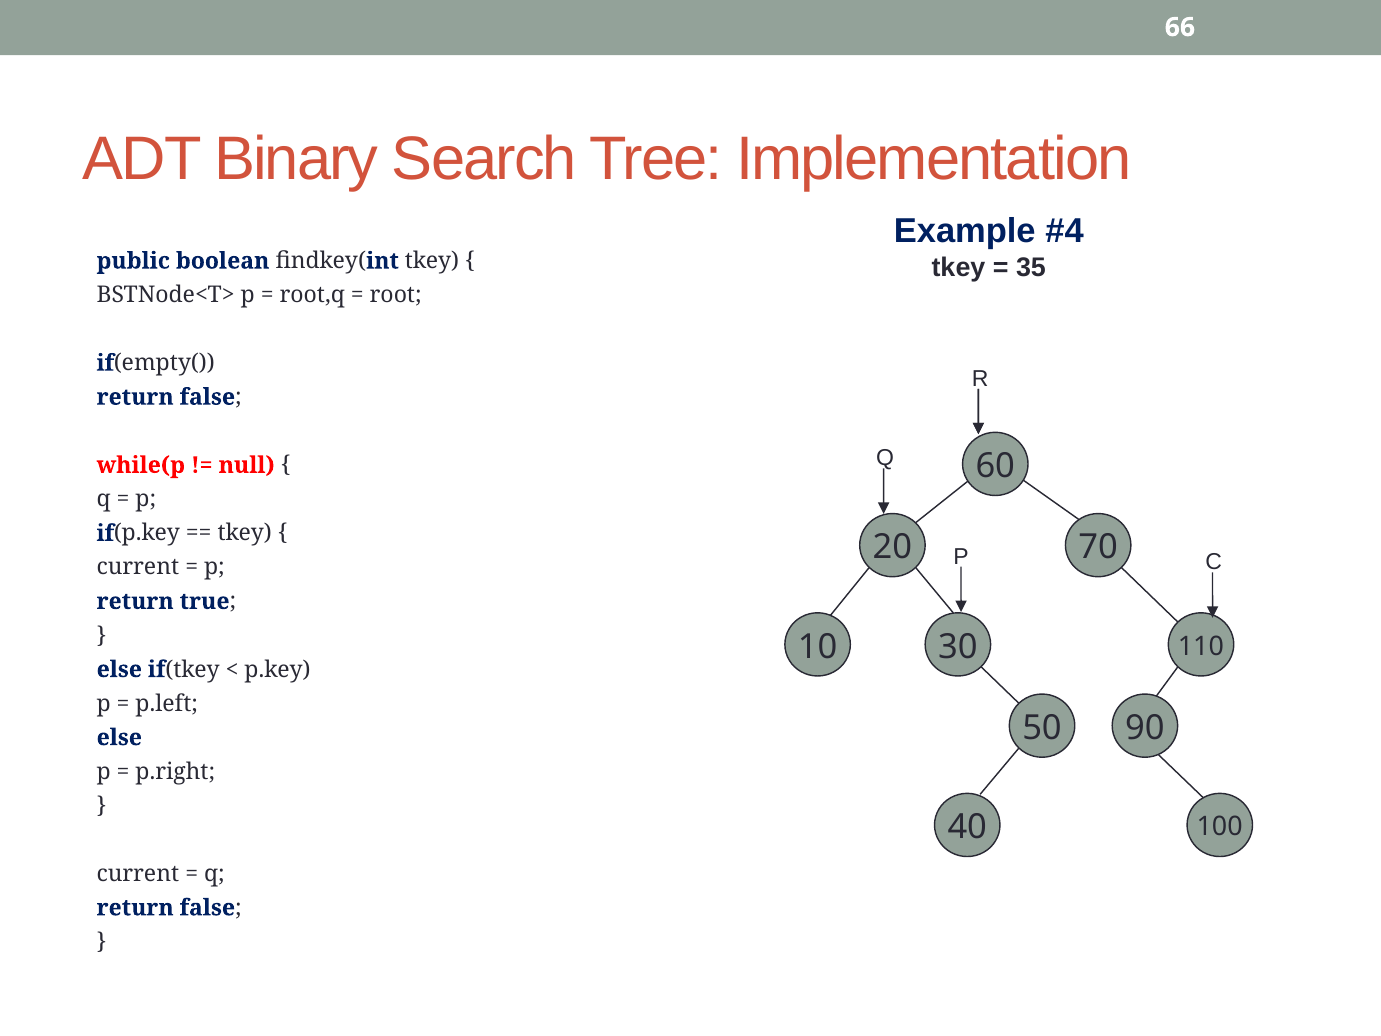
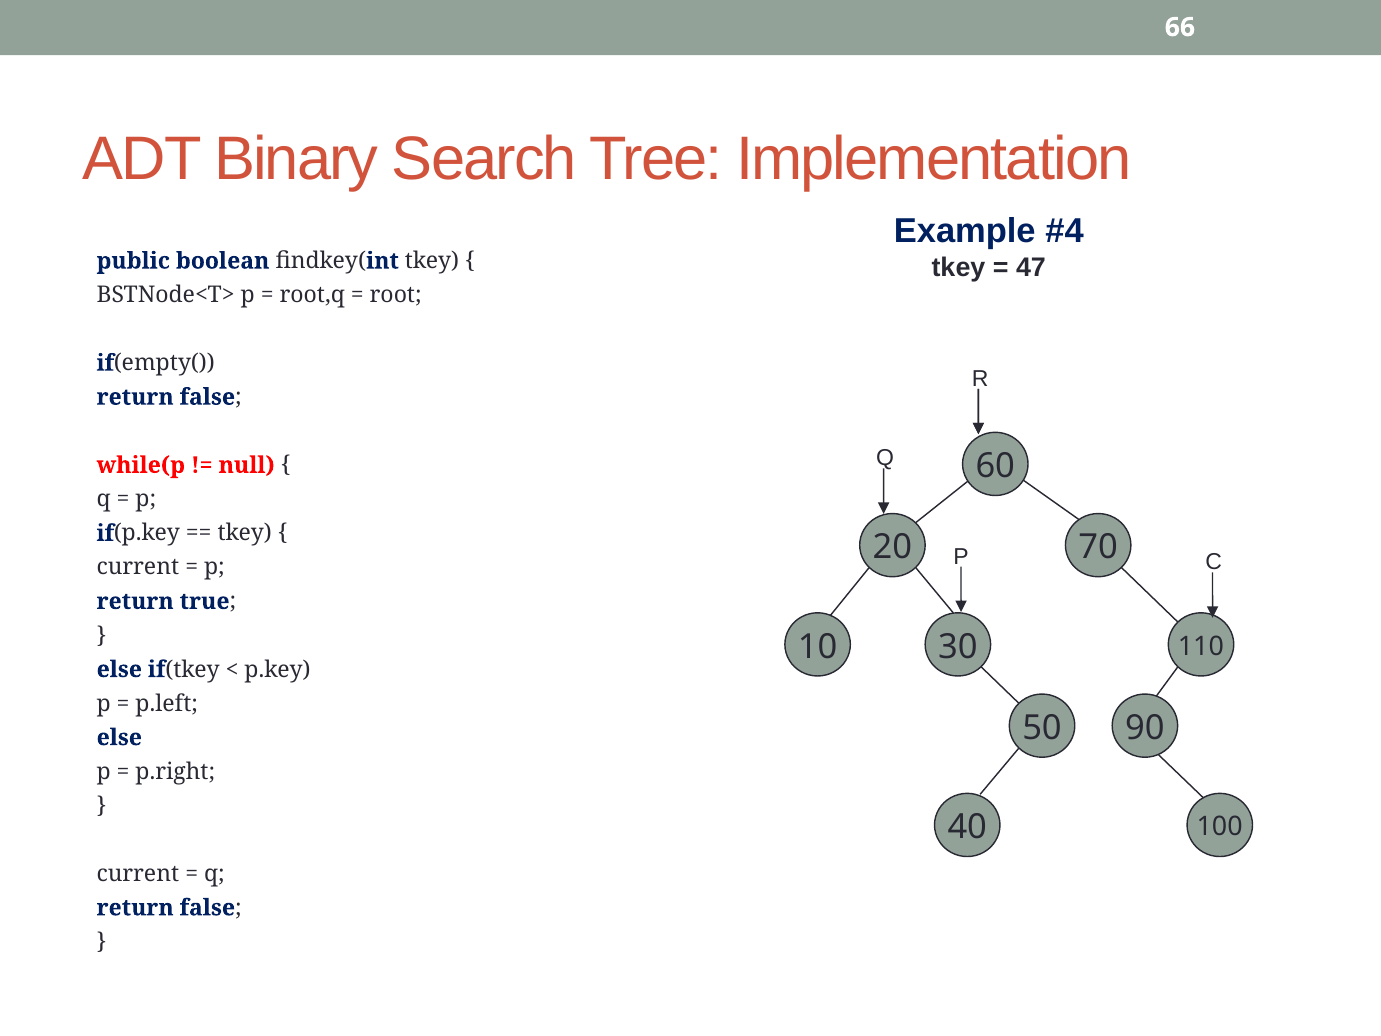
35: 35 -> 47 (1031, 267)
